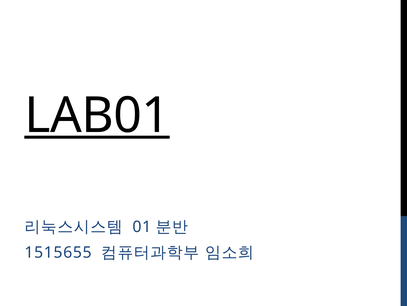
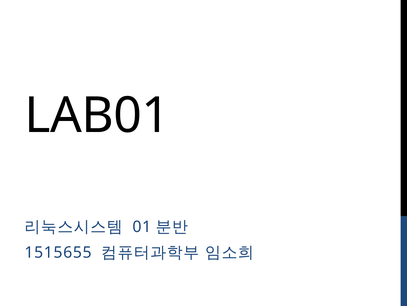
LAB01 underline: present -> none (97, 115)
